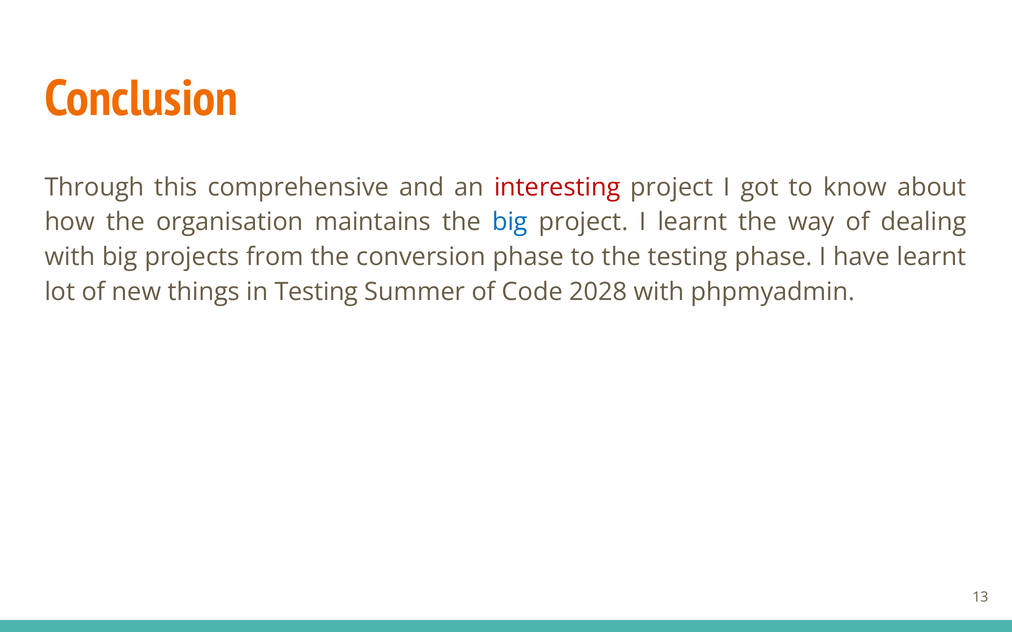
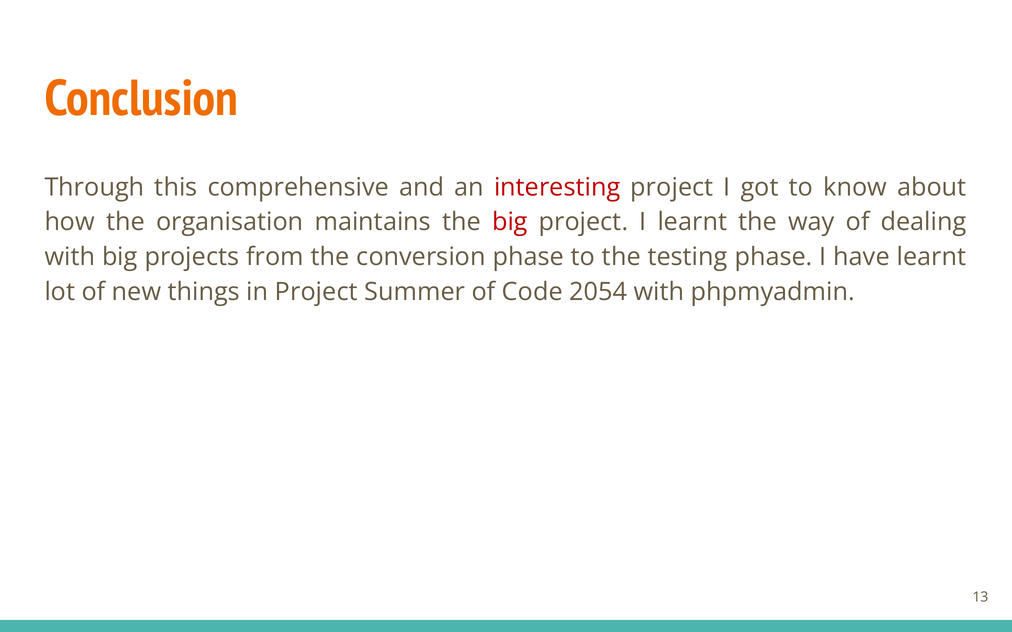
big colour: blue -> red (510, 222)
in Testing: Testing -> Project (316, 292)
2028: 2028 -> 2054 (598, 292)
